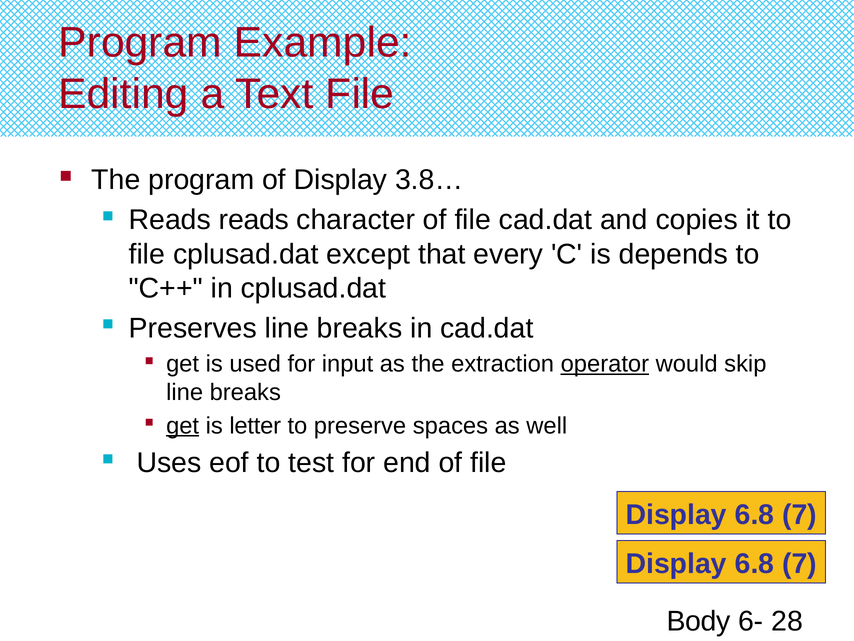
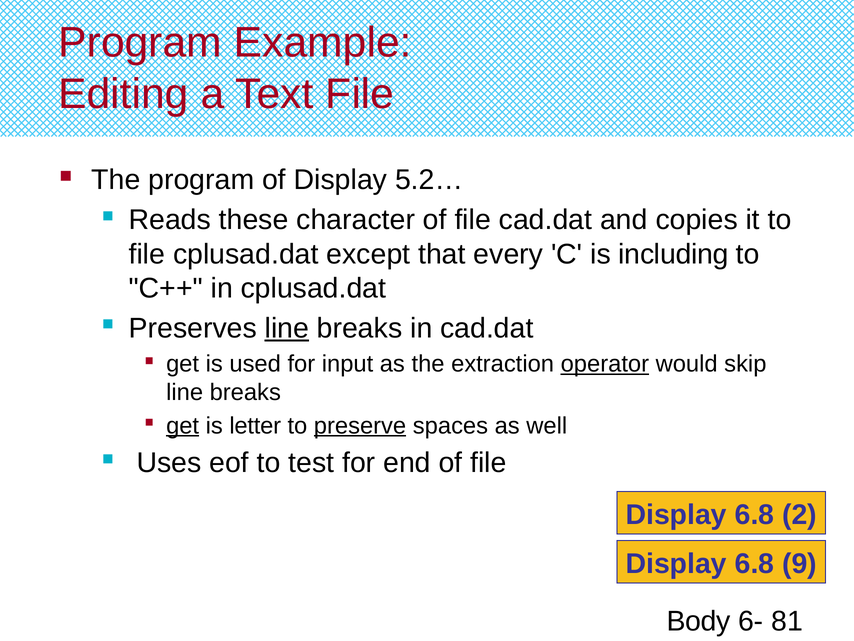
3.8…: 3.8… -> 5.2… (429, 180)
Reads reads: reads -> these (254, 220)
depends: depends -> including (673, 254)
line underline: none -> present (287, 328)
preserve underline: none -> present (360, 425)
7: 7 -> 2 (800, 514)
7: 7 -> 9 (800, 563)
28: 28 -> 81 (787, 621)
